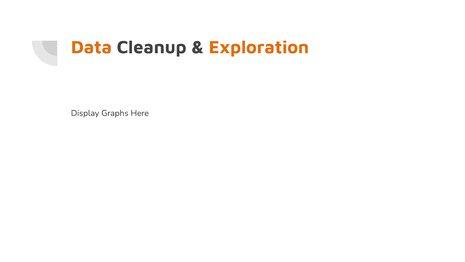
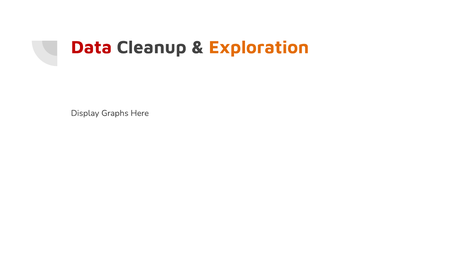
Data colour: orange -> red (91, 47)
